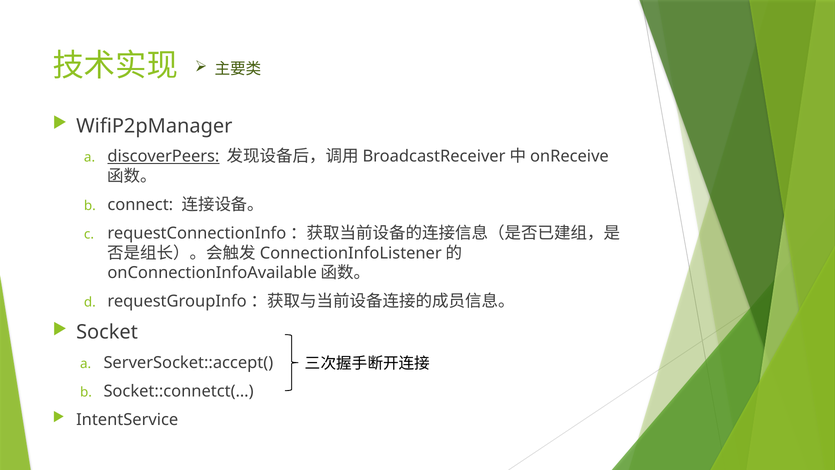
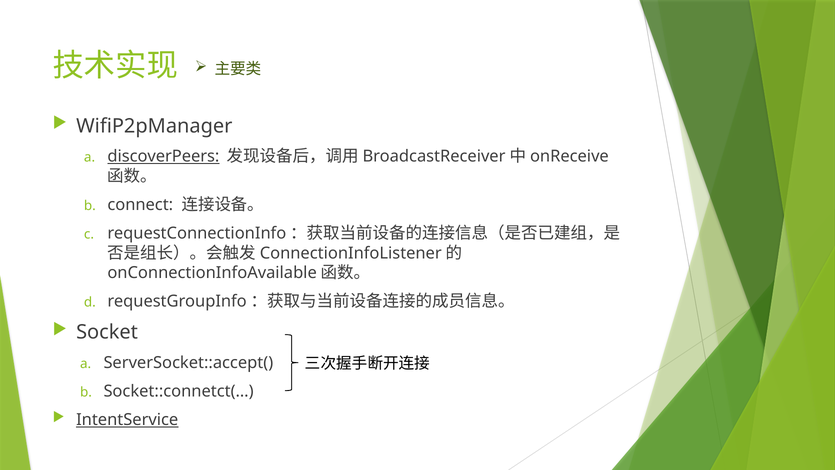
IntentService underline: none -> present (127, 420)
